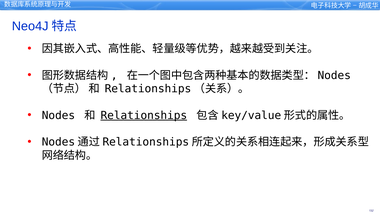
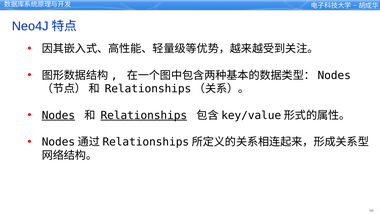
Nodes underline: none -> present (58, 115)
